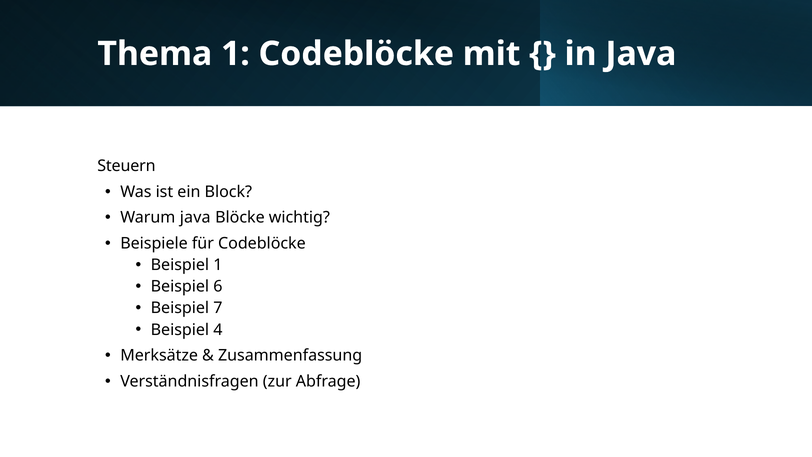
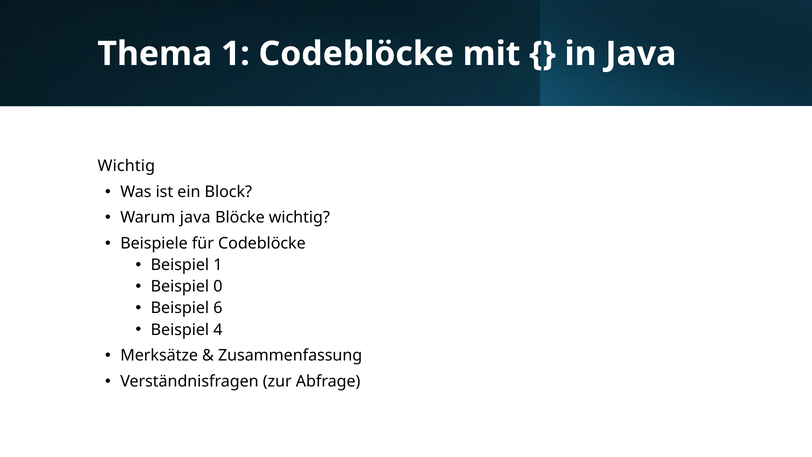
Steuern: Steuern -> Wichtig (126, 166)
6: 6 -> 0 (218, 286)
7: 7 -> 6 (218, 308)
